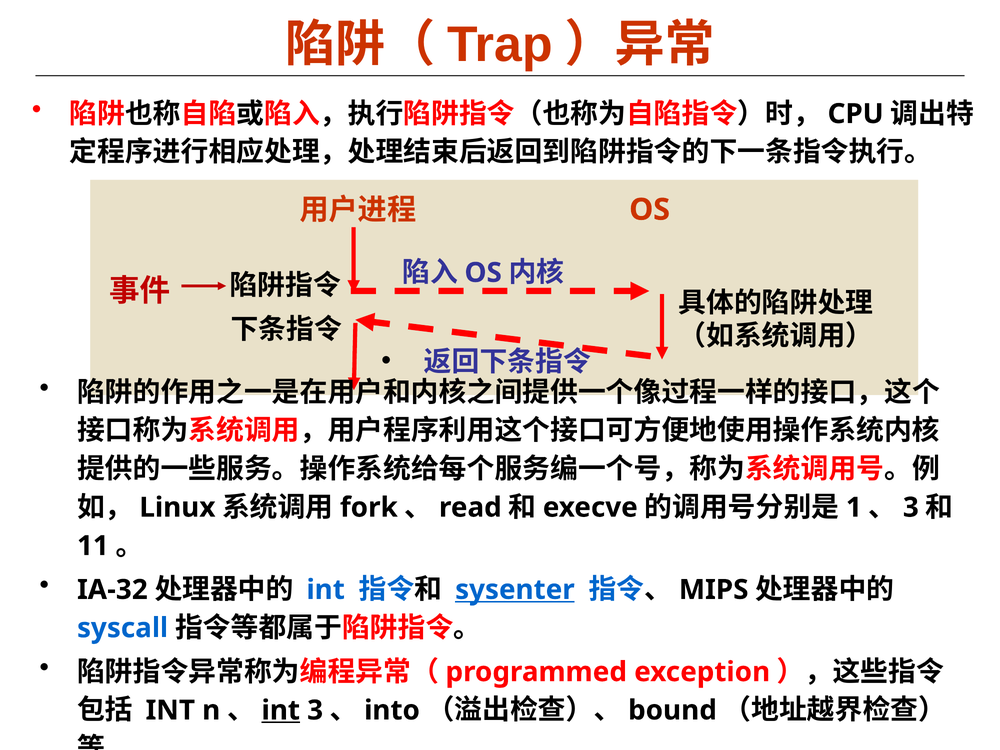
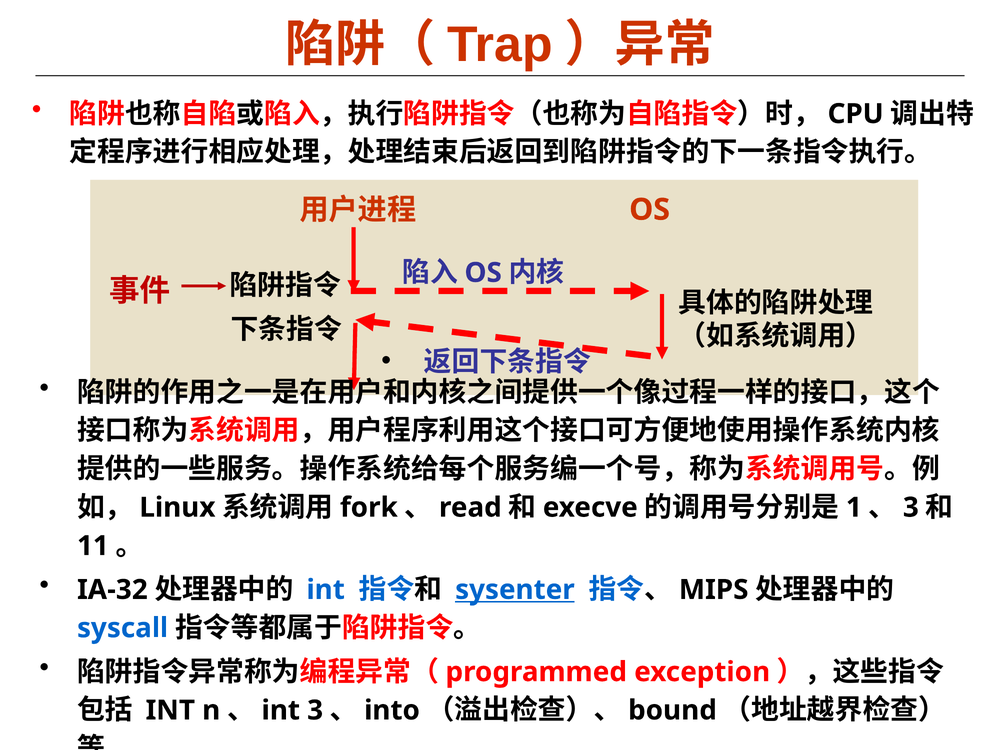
int underline: present -> none (281, 710)
